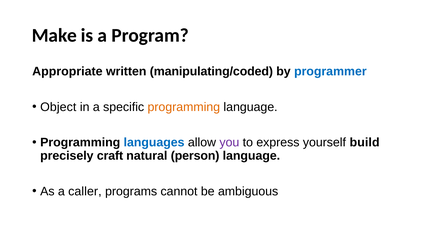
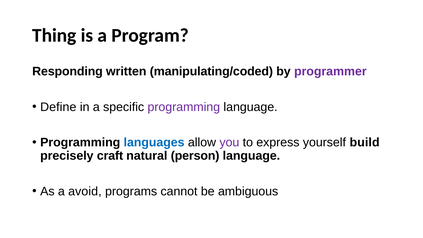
Make: Make -> Thing (54, 36)
Appropriate: Appropriate -> Responding (67, 72)
programmer colour: blue -> purple (330, 72)
Object: Object -> Define (58, 107)
programming colour: orange -> purple (184, 107)
caller: caller -> avoid (85, 191)
